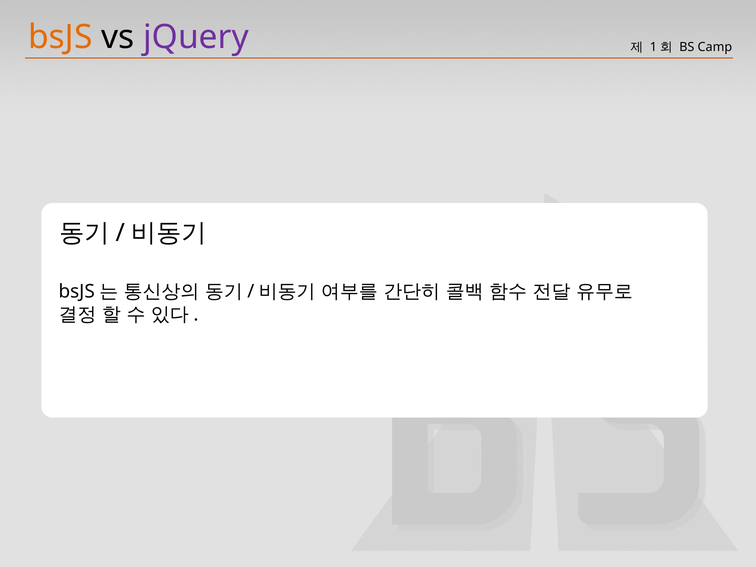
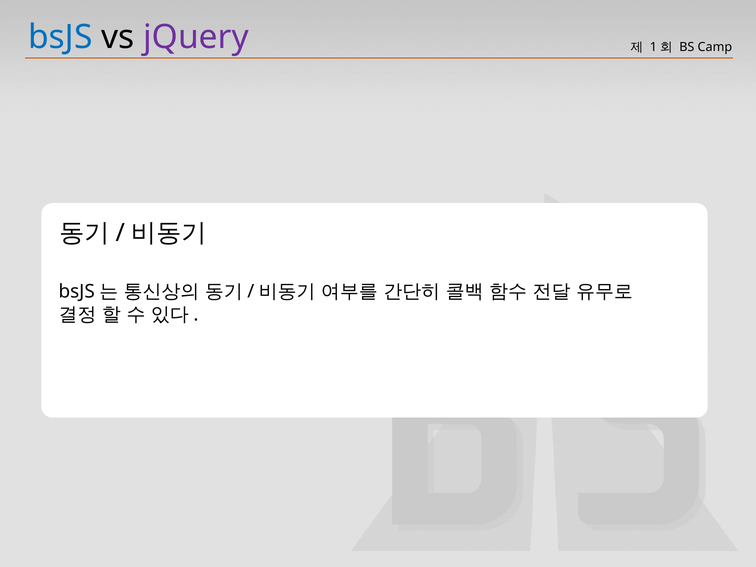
bsJS colour: orange -> blue (60, 37)
